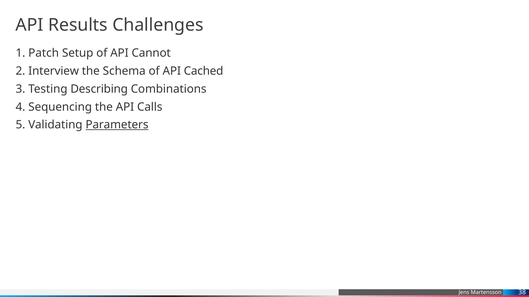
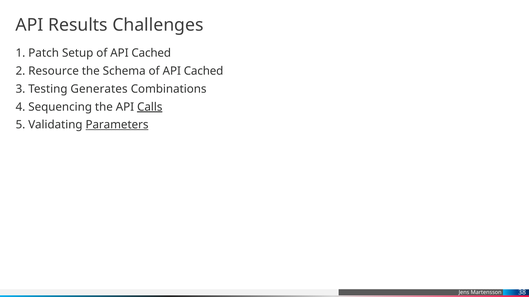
Setup of API Cannot: Cannot -> Cached (151, 53)
Interview: Interview -> Resource (54, 71)
Describing: Describing -> Generates (99, 89)
Calls underline: none -> present (150, 107)
